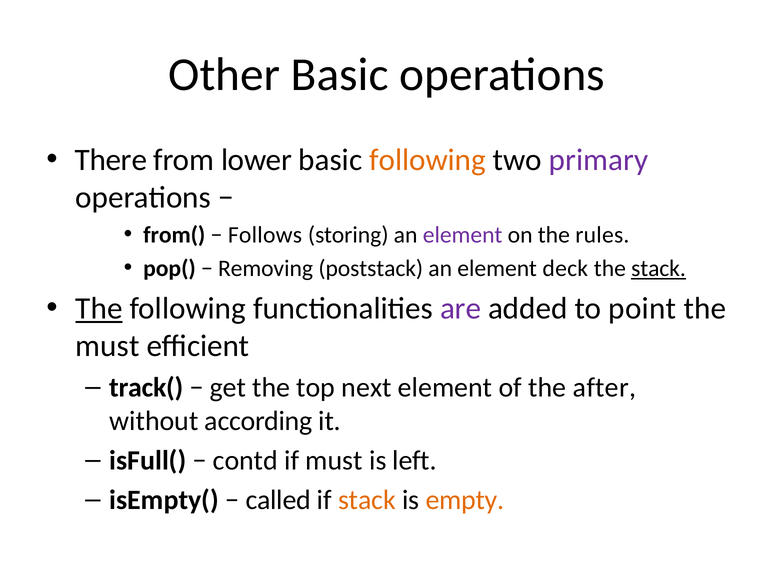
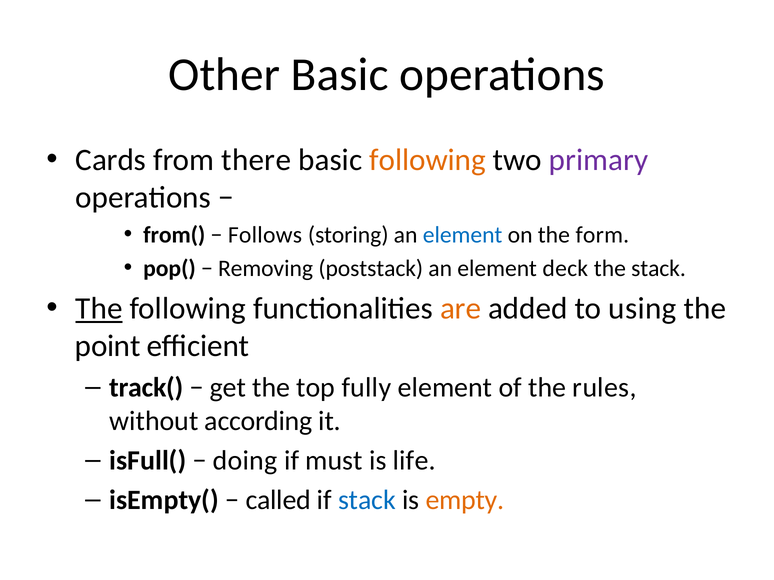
There: There -> Cards (111, 160)
lower: lower -> there (256, 160)
element colour: purple -> blue (463, 235)
rules: rules -> form (602, 235)
stack underline: present -> none (659, 269)
are colour: purple -> orange (461, 309)
point: point -> using (642, 309)
must: must -> point (108, 346)
next: next -> fully (366, 388)
after: after -> rules (604, 388)
contd: contd -> doing (245, 461)
left: left -> life (414, 461)
stack colour: orange -> blue (367, 500)
